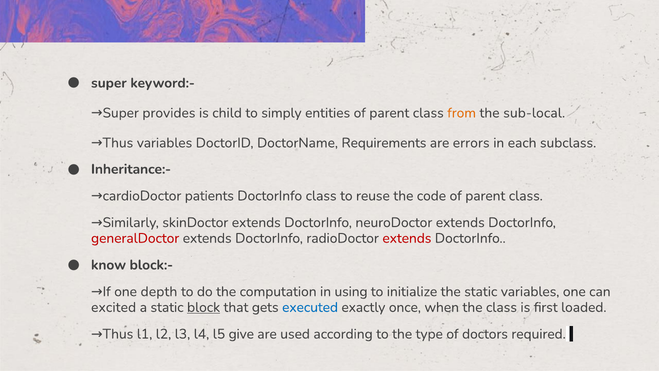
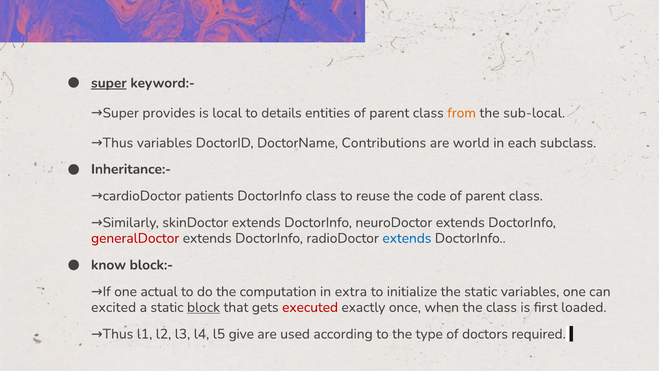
super underline: none -> present (109, 83)
child: child -> local (227, 113)
simply: simply -> details (281, 113)
Requirements: Requirements -> Contributions (384, 143)
errors: errors -> world (471, 143)
extends colour: red -> blue (407, 238)
depth: depth -> actual (159, 291)
using: using -> extra (351, 291)
executed colour: blue -> red (310, 307)
